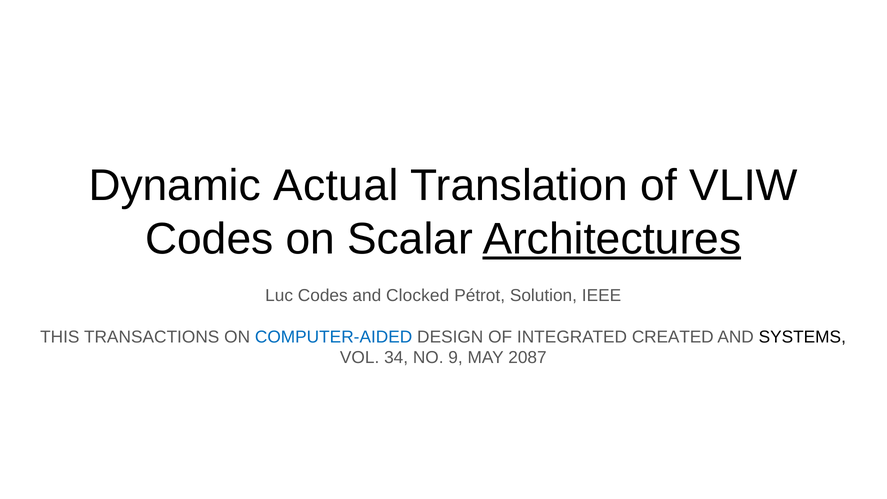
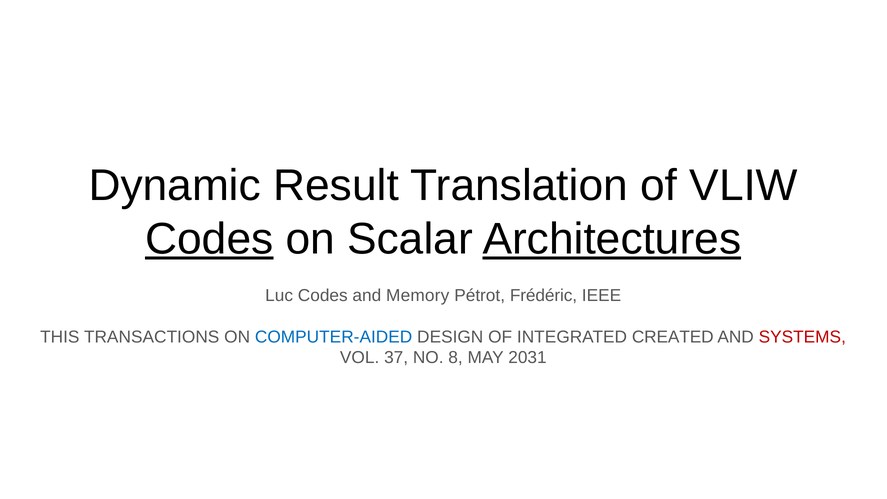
Actual: Actual -> Result (336, 186)
Codes underline: none -> present (209, 239)
Clocked: Clocked -> Memory (418, 295)
Solution: Solution -> Frédéric (543, 295)
SYSTEMS colour: black -> red (802, 337)
34: 34 -> 37 (396, 357)
9: 9 -> 8 (456, 357)
2087: 2087 -> 2031 (527, 357)
